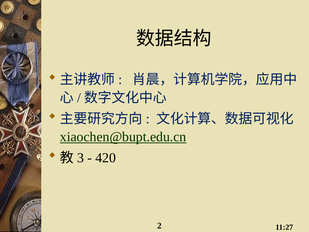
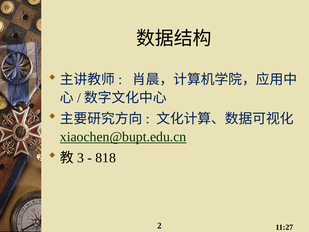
420: 420 -> 818 (106, 158)
